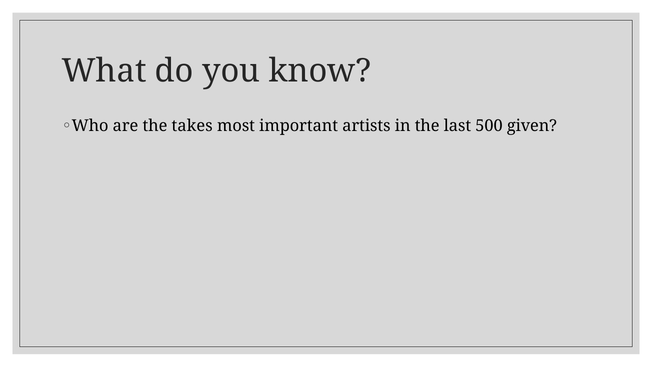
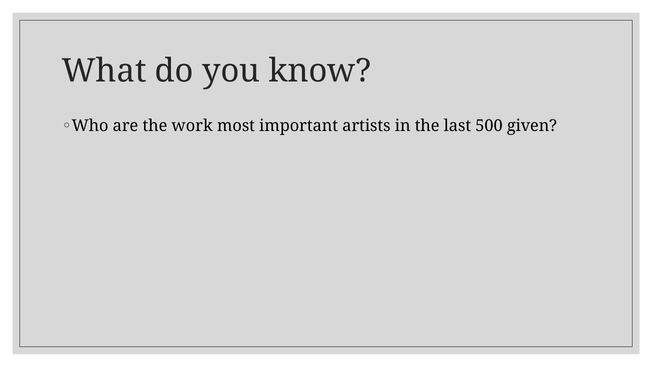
takes: takes -> work (192, 126)
